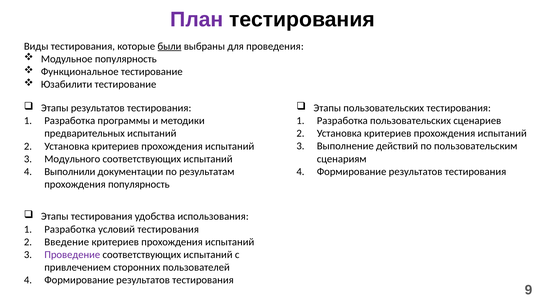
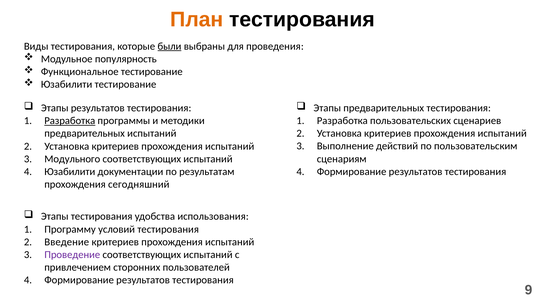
План colour: purple -> orange (197, 20)
Этапы пользовательских: пользовательских -> предварительных (384, 108)
Разработка underline: none -> present (70, 121)
Выполнили: Выполнили -> Юзабилити (70, 172)
прохождения популярность: популярность -> сегодняшний (139, 185)
Разработка: Разработка -> Программу (70, 230)
